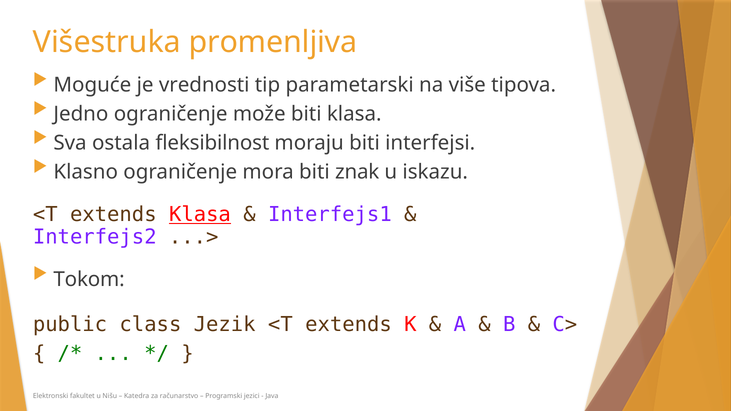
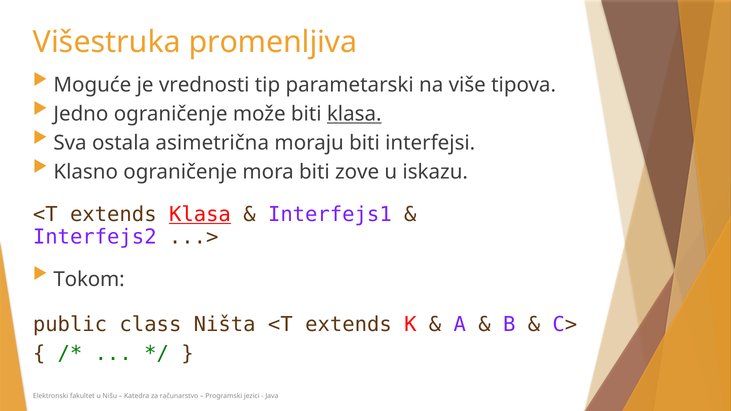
klasa underline: none -> present (354, 114)
fleksibilnost: fleksibilnost -> asimetrična (212, 143)
znak: znak -> zove (357, 172)
Jezik: Jezik -> Ništa (225, 325)
